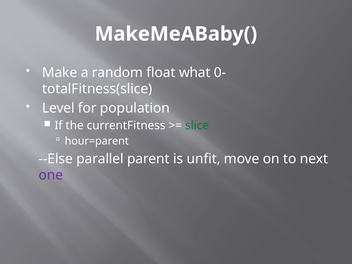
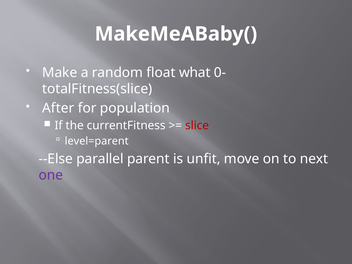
Level: Level -> After (58, 108)
slice colour: green -> red (197, 126)
hour=parent: hour=parent -> level=parent (97, 141)
